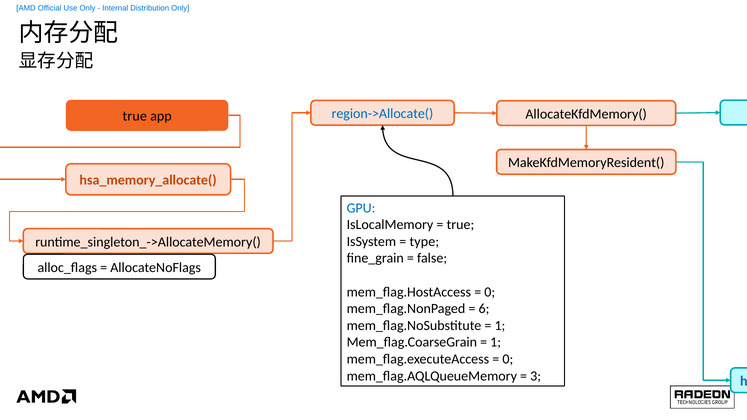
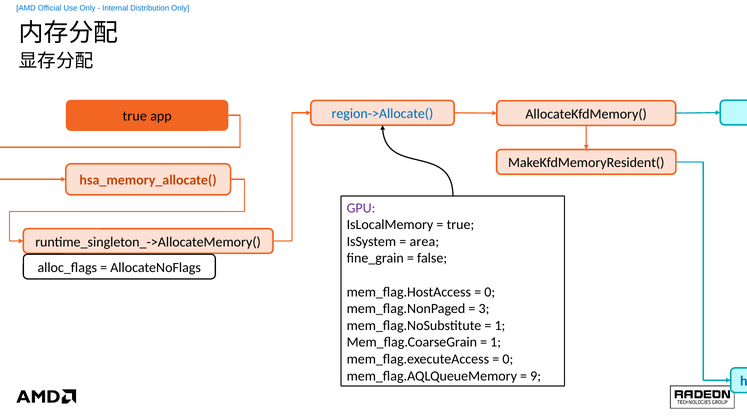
GPU colour: blue -> purple (361, 208)
type: type -> area (424, 242)
6: 6 -> 3 (484, 309)
3: 3 -> 9 (536, 376)
